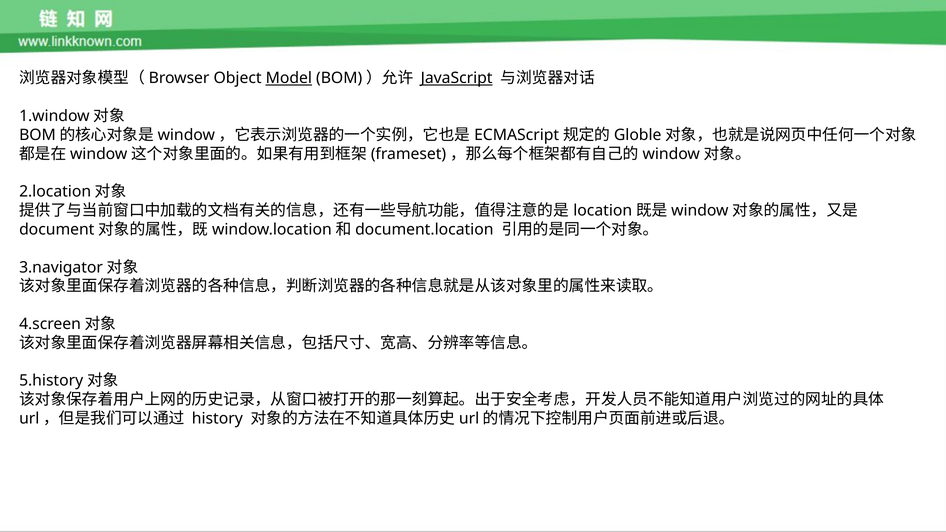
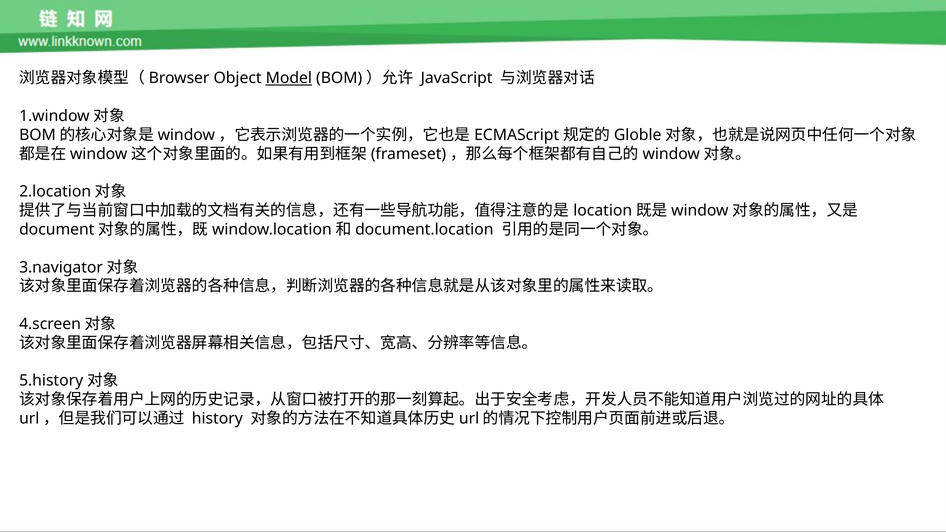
JavaScript underline: present -> none (457, 78)
